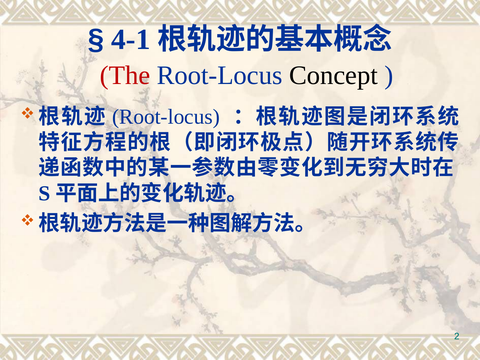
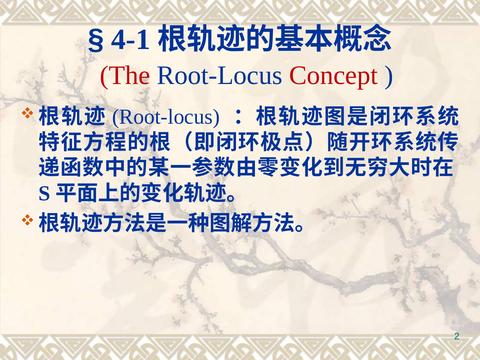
Concept colour: black -> red (333, 76)
